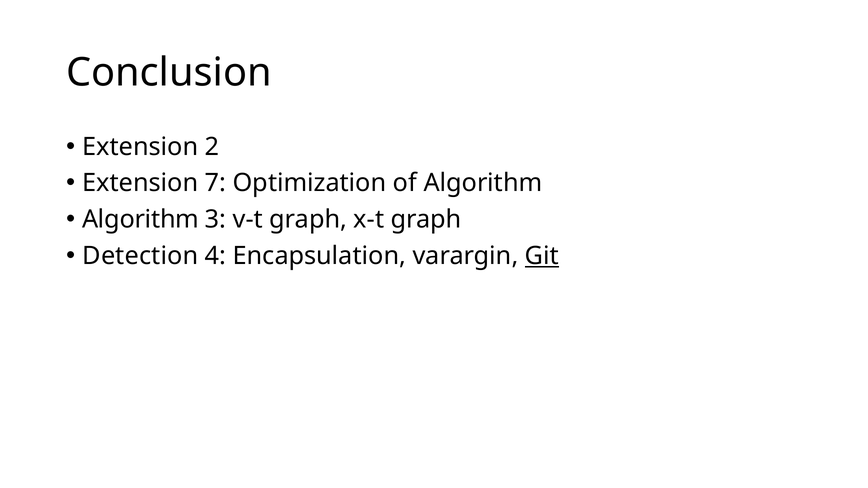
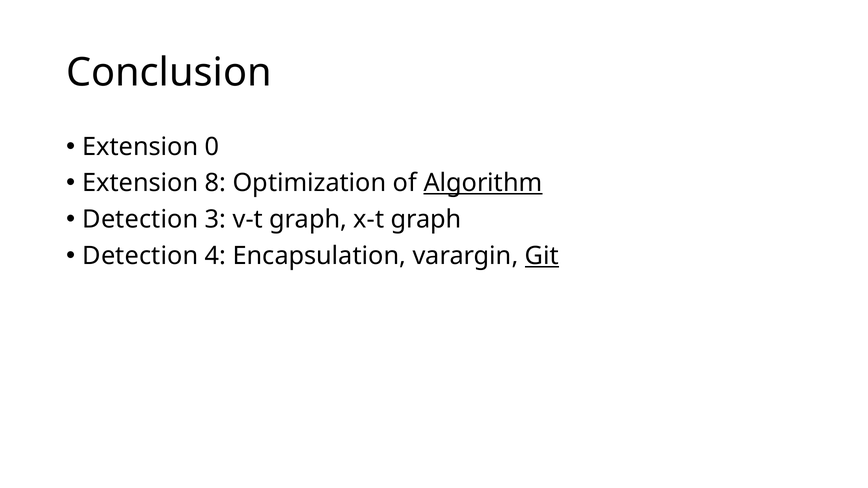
2: 2 -> 0 (212, 147)
7: 7 -> 8 (216, 183)
Algorithm underline: none -> present (483, 183)
Algorithm: Algorithm -> Detection (140, 220)
